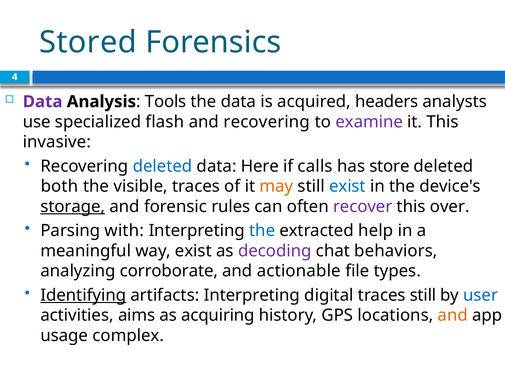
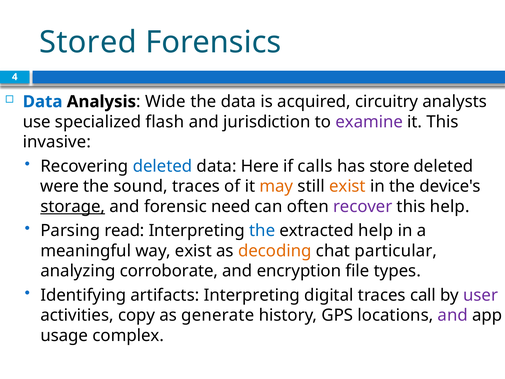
Data colour: purple -> blue (43, 102)
Tools: Tools -> Wide (165, 102)
headers: headers -> circuitry (387, 102)
and recovering: recovering -> jurisdiction (267, 122)
both: both -> were (60, 186)
visible: visible -> sound (141, 186)
exist colour: blue -> orange (347, 186)
rules: rules -> need (231, 206)
this over: over -> help (450, 206)
with: with -> read (124, 231)
decoding colour: purple -> orange (275, 251)
behaviors: behaviors -> particular (396, 251)
actionable: actionable -> encryption (299, 271)
Identifying underline: present -> none (83, 295)
traces still: still -> call (423, 295)
user colour: blue -> purple (481, 295)
aims: aims -> copy (137, 315)
acquiring: acquiring -> generate (218, 315)
and colour: orange -> purple (453, 315)
